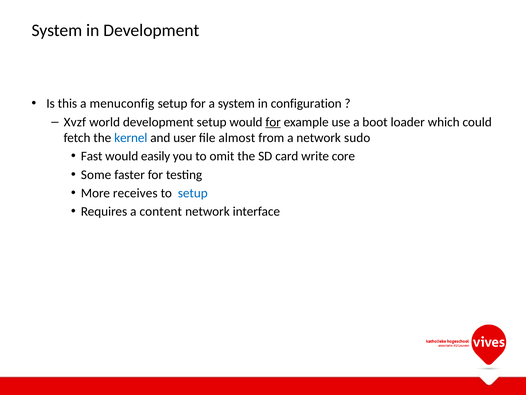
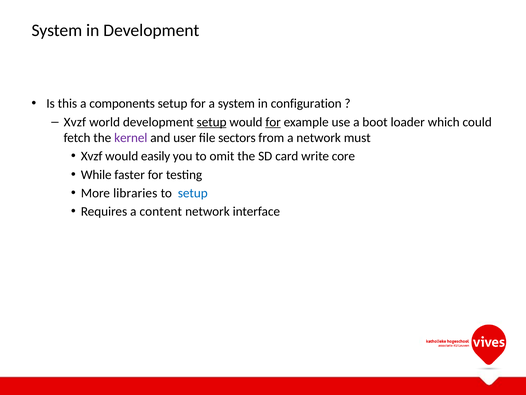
menuconfig: menuconfig -> components (122, 103)
setup underline: none -> present (212, 122)
kernel colour: blue -> purple (131, 138)
almost: almost -> sectors (237, 138)
sudo: sudo -> must (357, 138)
Fast: Fast -> Xvzf (92, 156)
Some: Some -> While (96, 175)
receives: receives -> libraries (135, 193)
